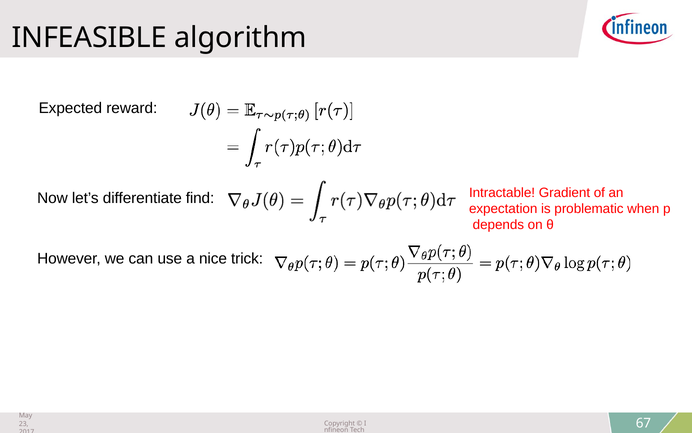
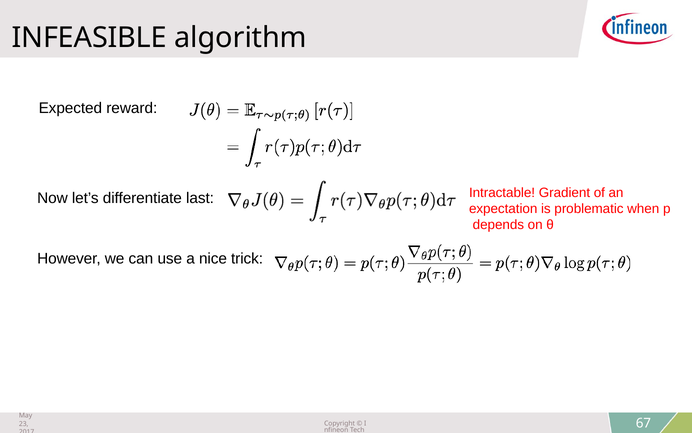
find: find -> last (200, 198)
